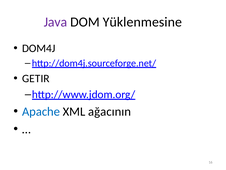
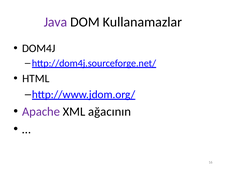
Yüklenmesine: Yüklenmesine -> Kullanamazlar (142, 22)
GETIR: GETIR -> HTML (36, 78)
Apache colour: blue -> purple (41, 111)
